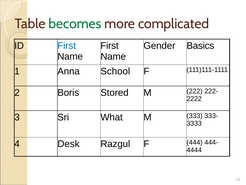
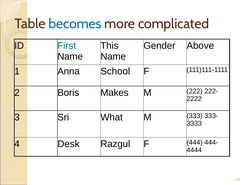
becomes colour: green -> blue (75, 24)
First: First -> This (109, 46)
Basics: Basics -> Above (200, 46)
Stored: Stored -> Makes (115, 93)
